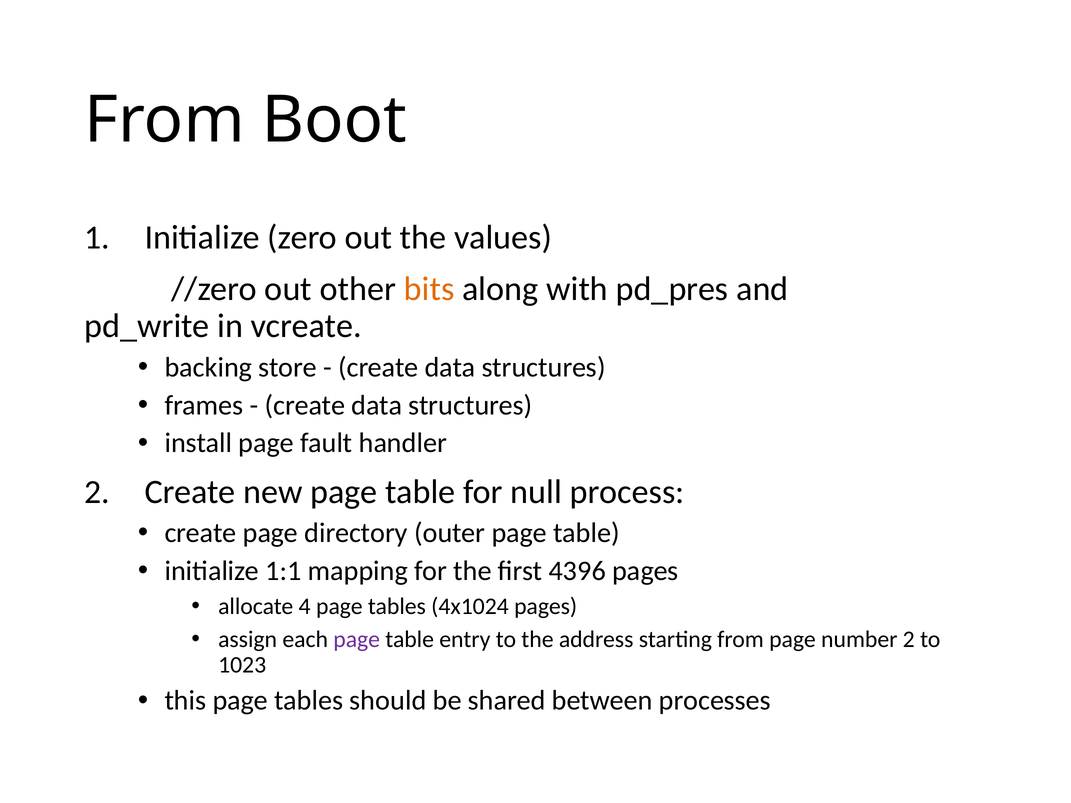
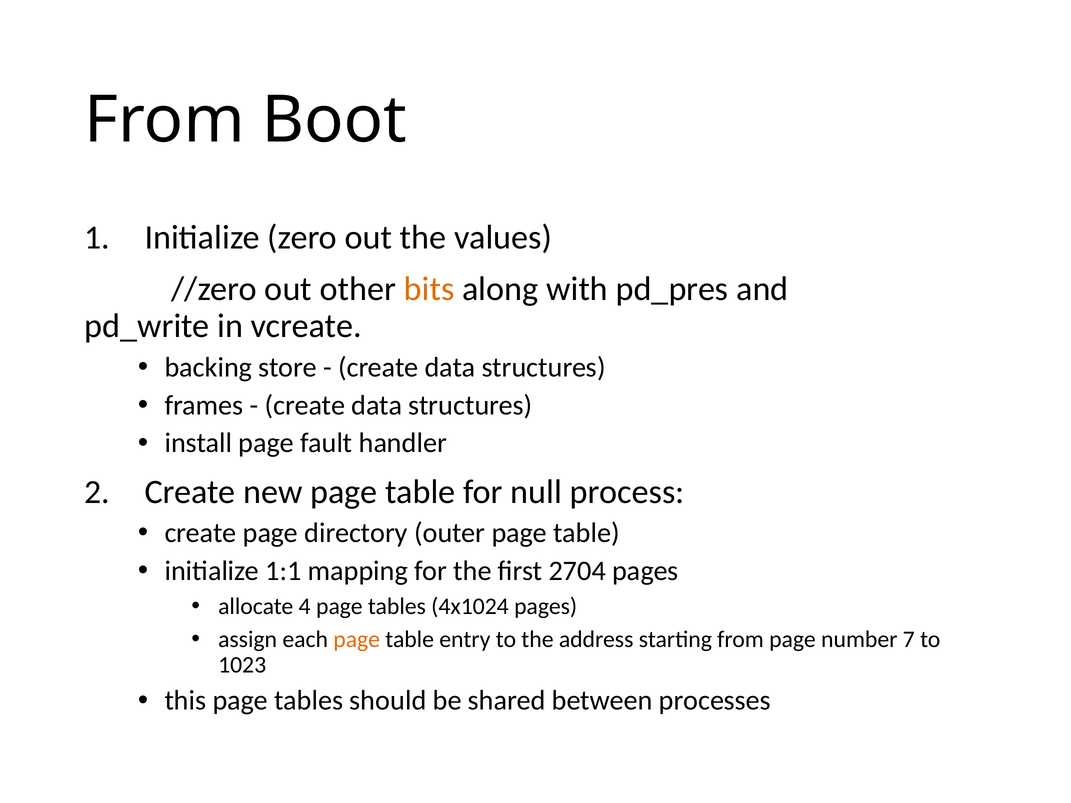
4396: 4396 -> 2704 (577, 571)
page colour: purple -> orange (357, 640)
number 2: 2 -> 7 (909, 640)
